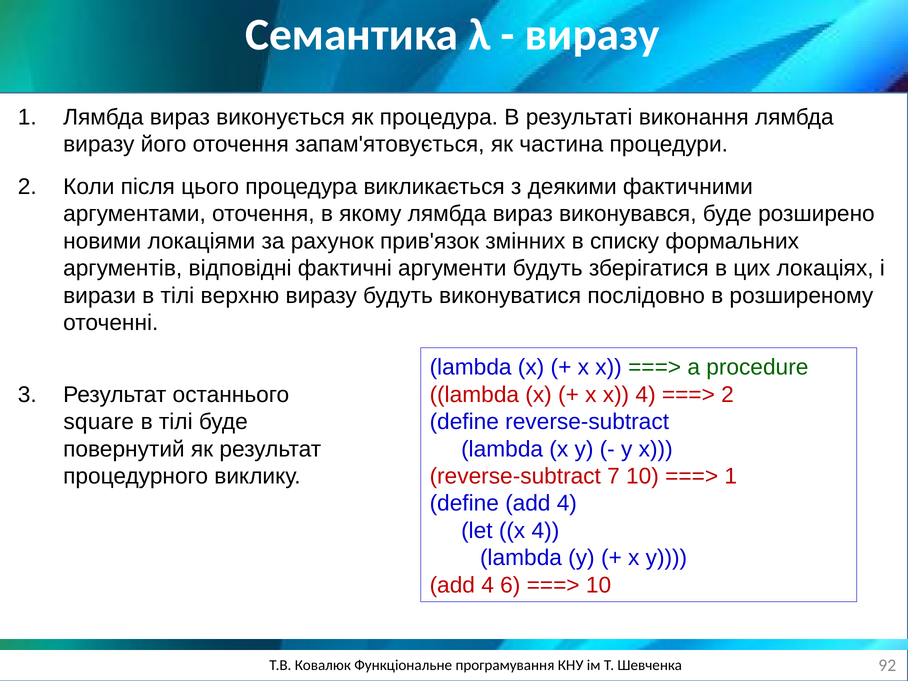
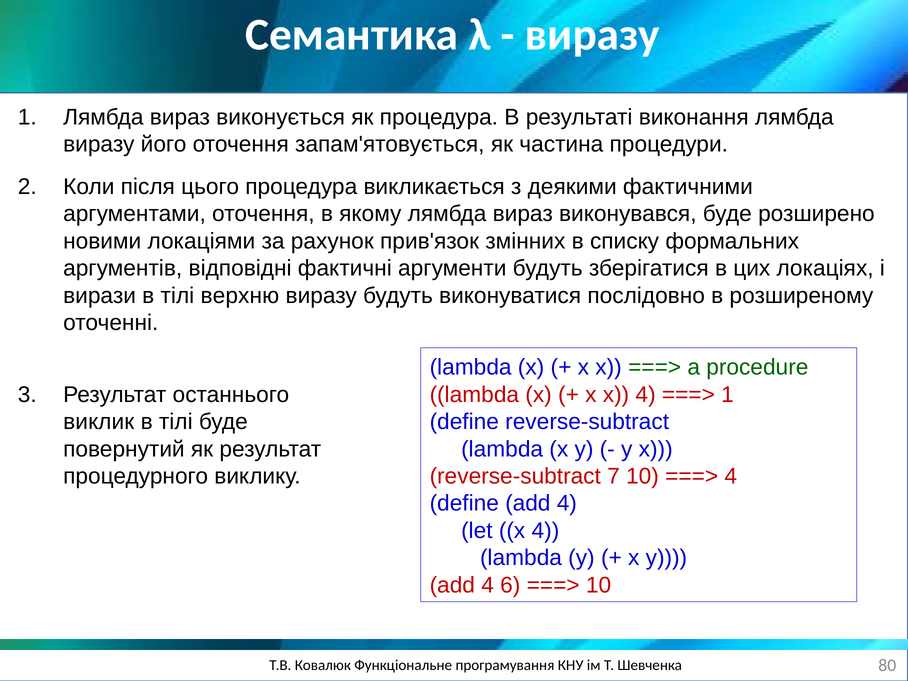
2: 2 -> 1 (727, 395)
square: square -> виклик (99, 422)
1: 1 -> 4 (731, 476)
92: 92 -> 80 (887, 666)
